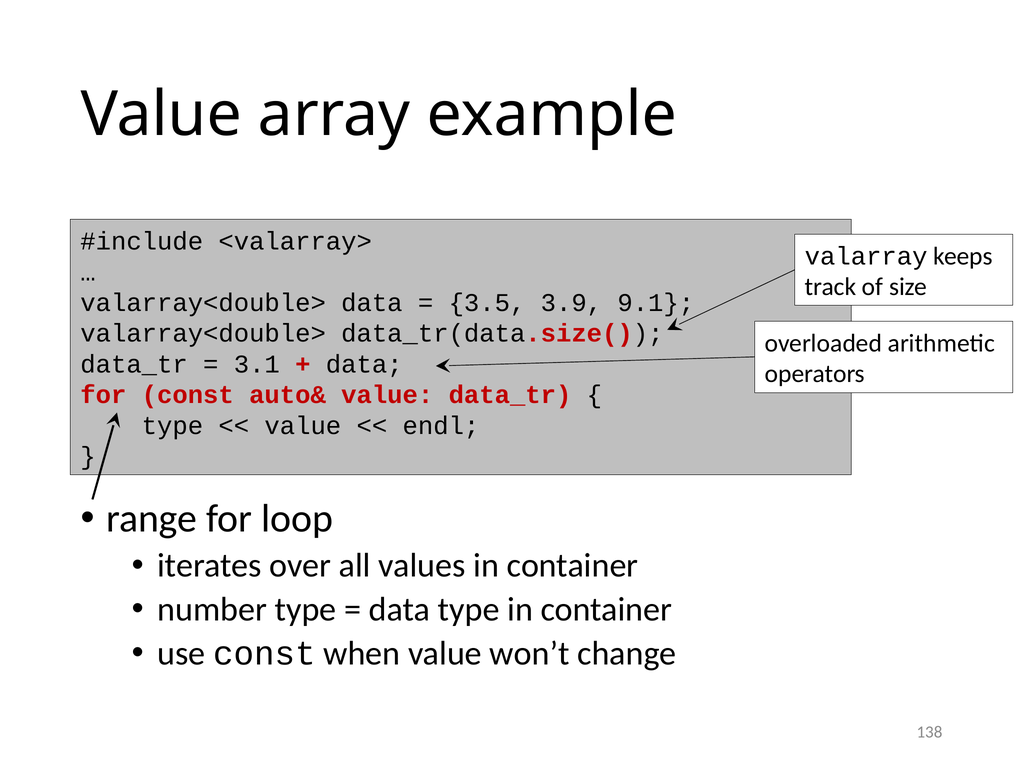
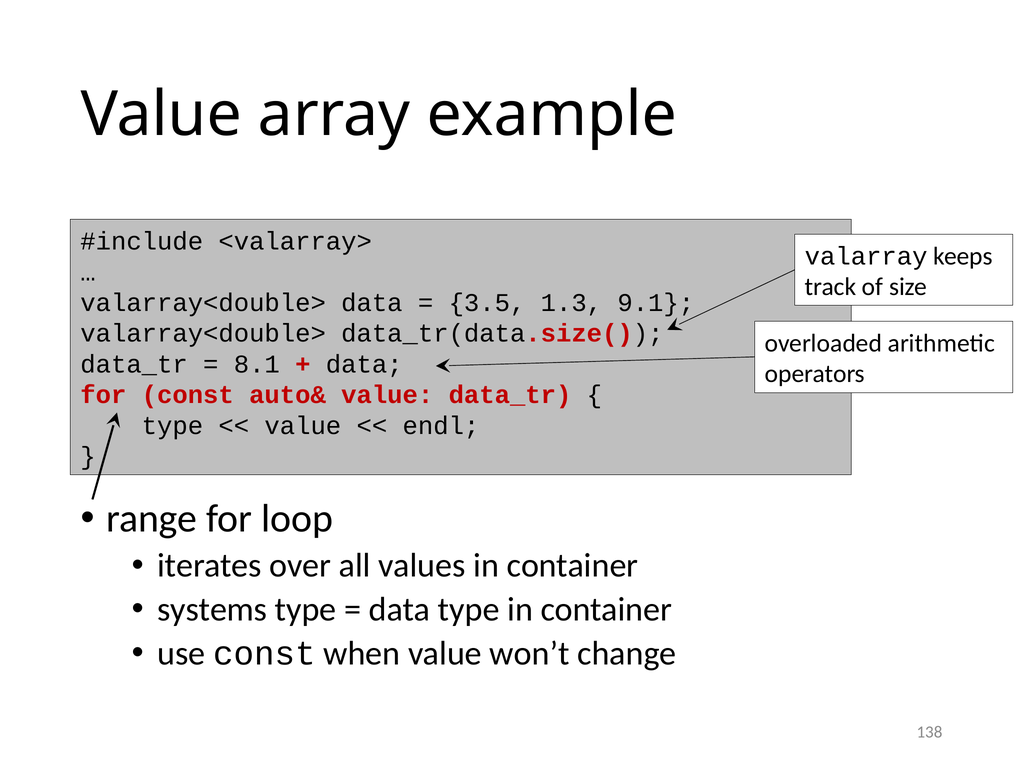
3.9: 3.9 -> 1.3 (571, 303)
3.1: 3.1 -> 8.1 (257, 364)
number: number -> systems (212, 610)
